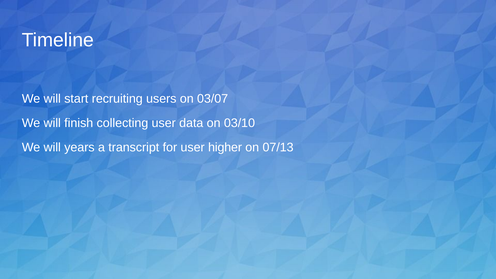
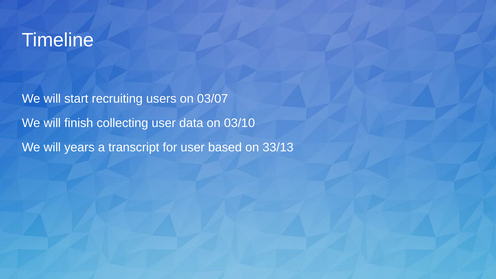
higher: higher -> based (225, 147)
07/13: 07/13 -> 33/13 (278, 147)
